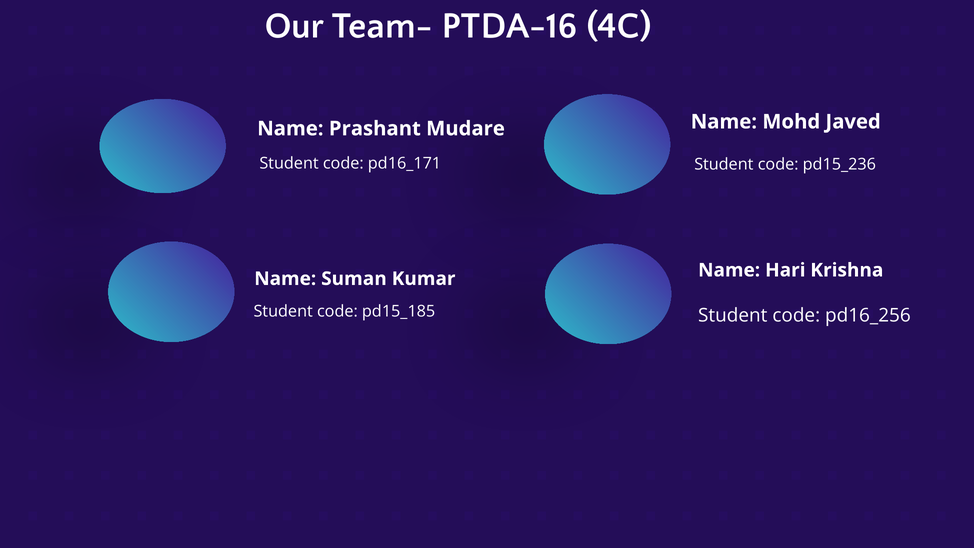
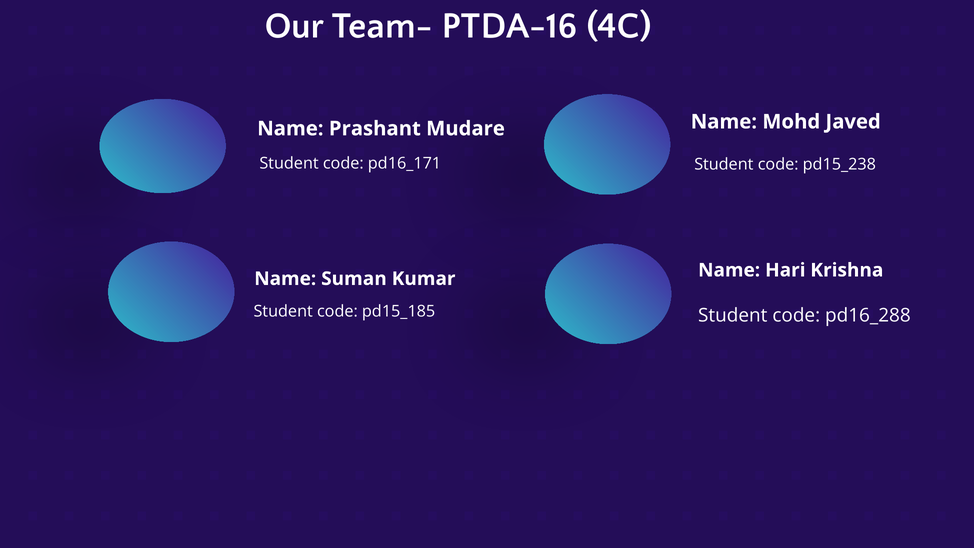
pd15_236: pd15_236 -> pd15_238 (839, 165)
pd16_256: pd16_256 -> pd16_288 (868, 316)
